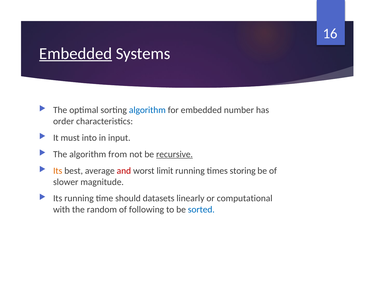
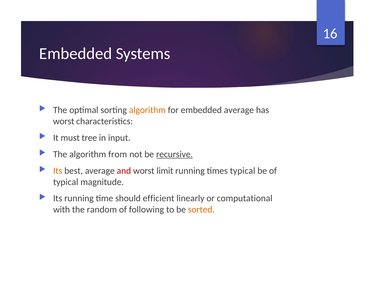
Embedded underline: present -> none (76, 54)
algorithm colour: blue -> orange (147, 110)
embedded number: number -> average (239, 110)
order: order -> worst (64, 121)
into: into -> tree (89, 138)
times storing: storing -> typical (243, 170)
slower: slower -> typical (66, 182)
datasets: datasets -> efficient (159, 198)
sorted colour: blue -> orange (201, 209)
